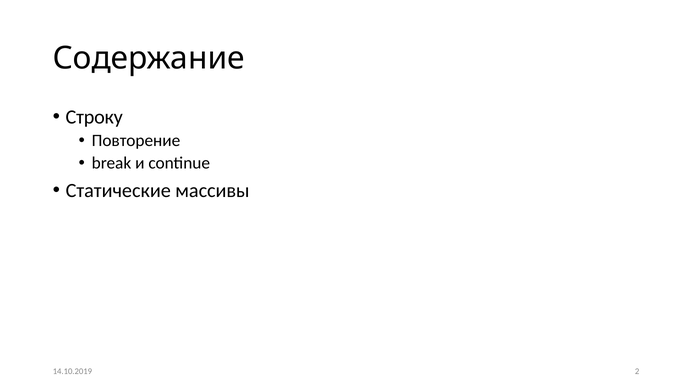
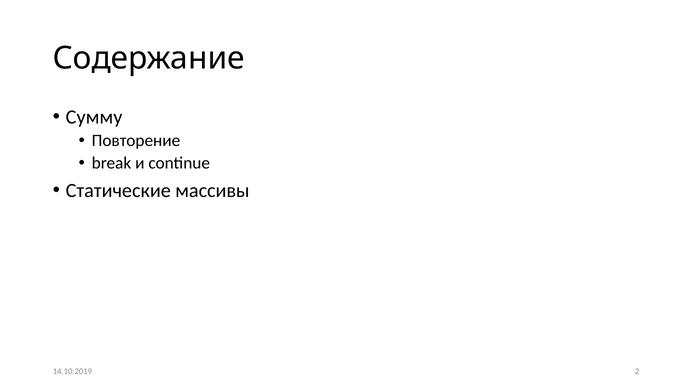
Строку: Строку -> Сумму (94, 117)
